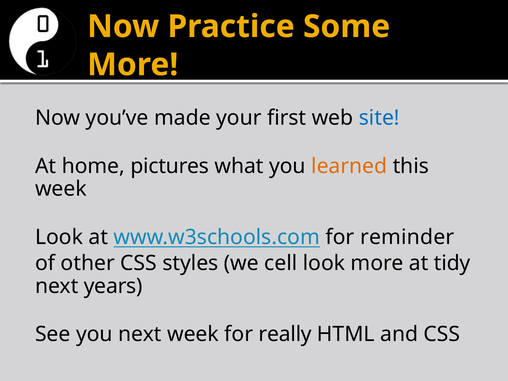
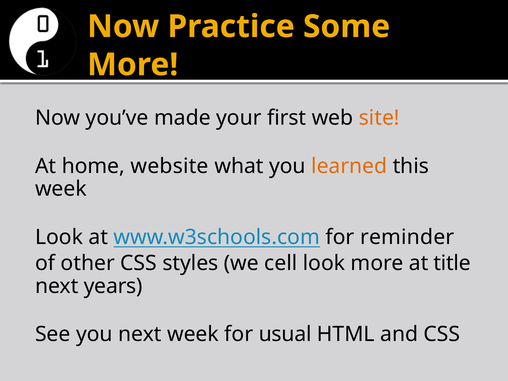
site colour: blue -> orange (379, 118)
pictures: pictures -> website (170, 166)
tidy: tidy -> title (452, 263)
really: really -> usual (285, 334)
